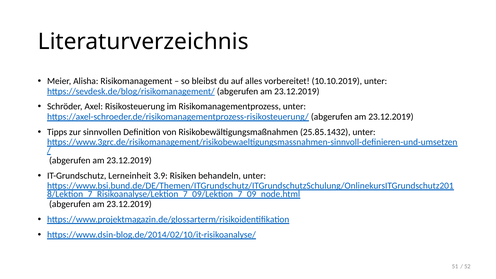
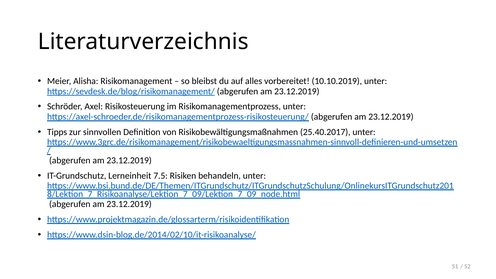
25.85.1432: 25.85.1432 -> 25.40.2017 (325, 132)
3.9: 3.9 -> 7.5 (161, 176)
